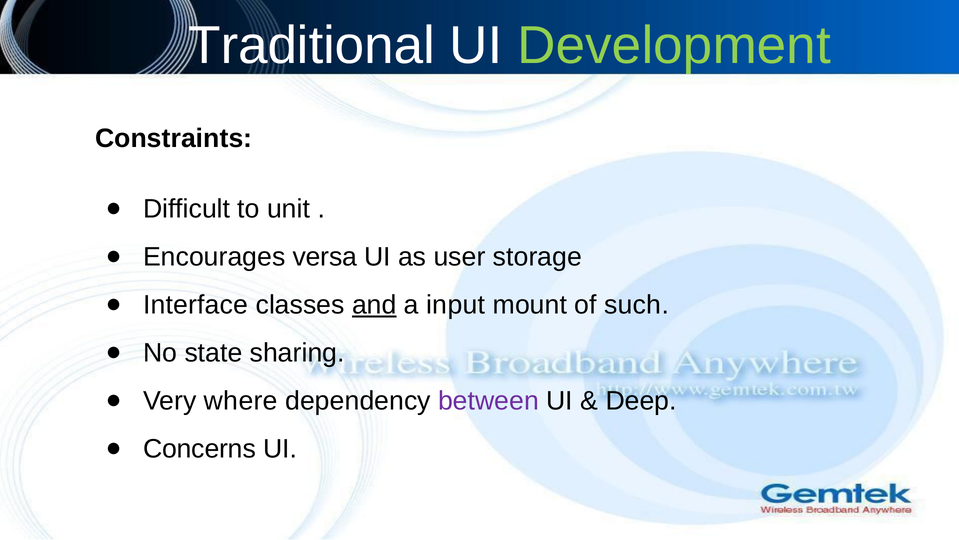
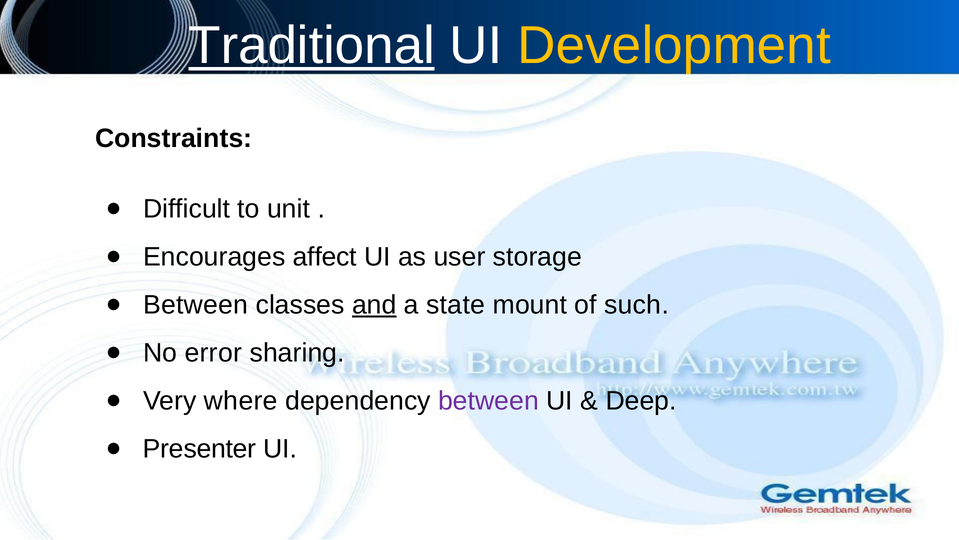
Traditional underline: none -> present (312, 46)
Development colour: light green -> yellow (674, 46)
versa: versa -> affect (325, 257)
Interface: Interface -> Between (196, 305)
input: input -> state (456, 305)
state: state -> error (213, 353)
Concerns: Concerns -> Presenter (200, 449)
